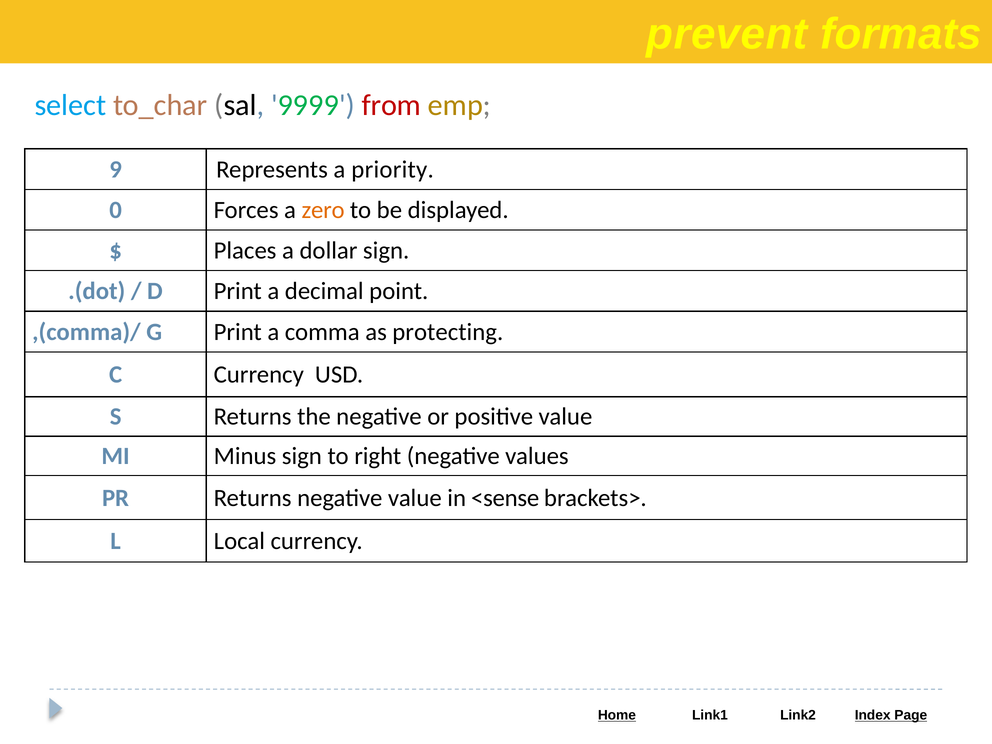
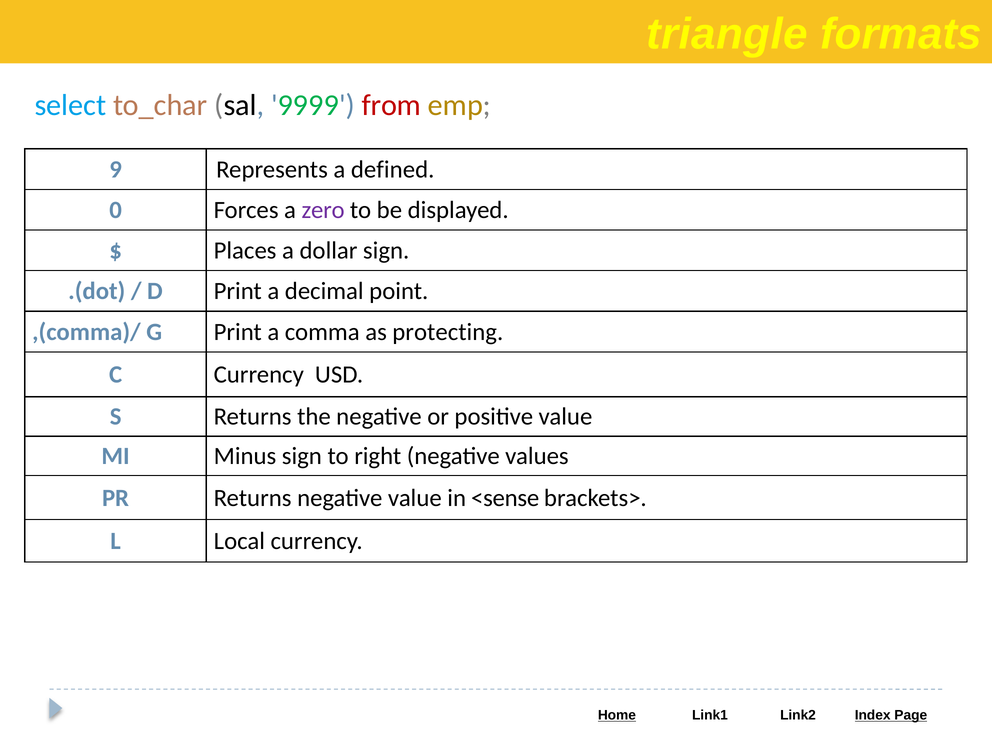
prevent: prevent -> triangle (727, 34)
priority: priority -> defined (393, 169)
zero colour: orange -> purple (323, 210)
